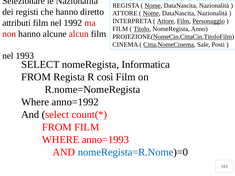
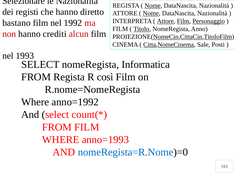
attributi: attributi -> bastano (16, 23)
alcune: alcune -> crediti (55, 34)
